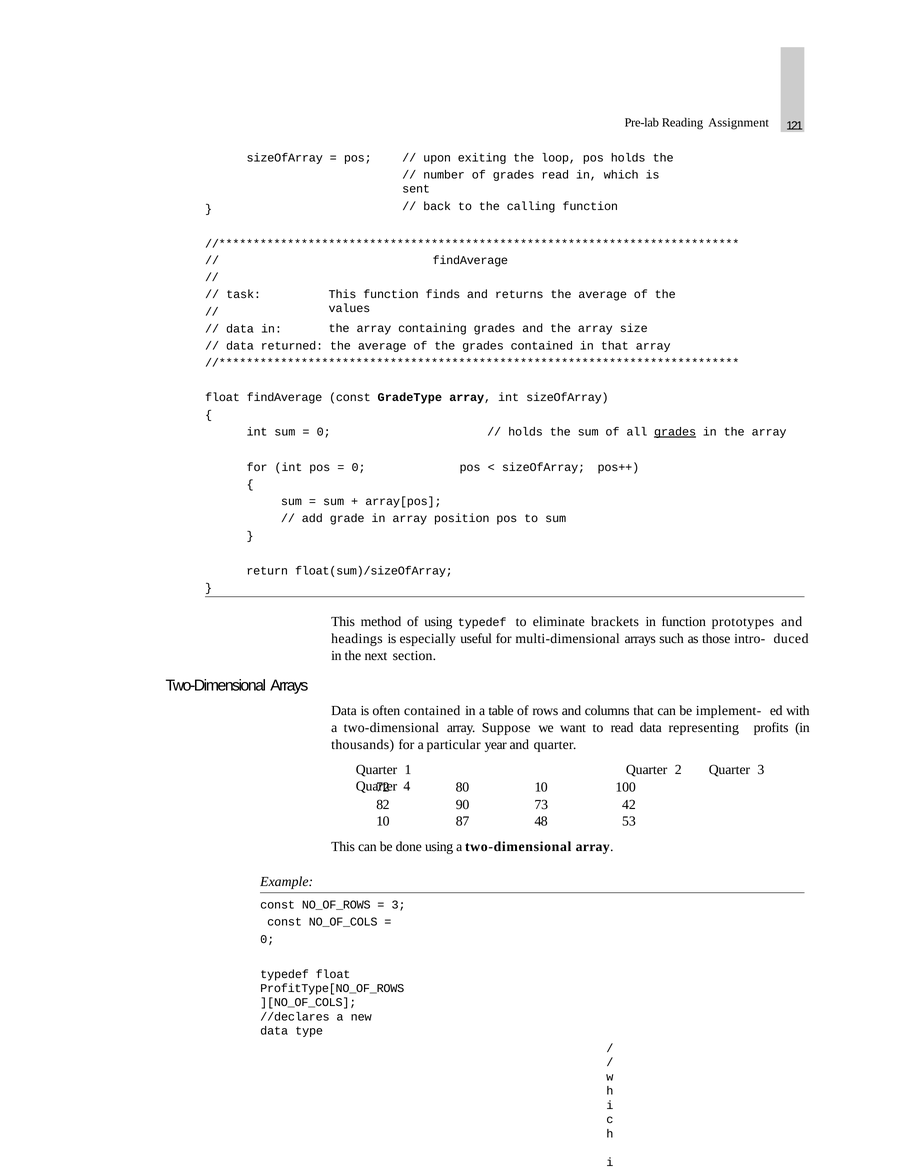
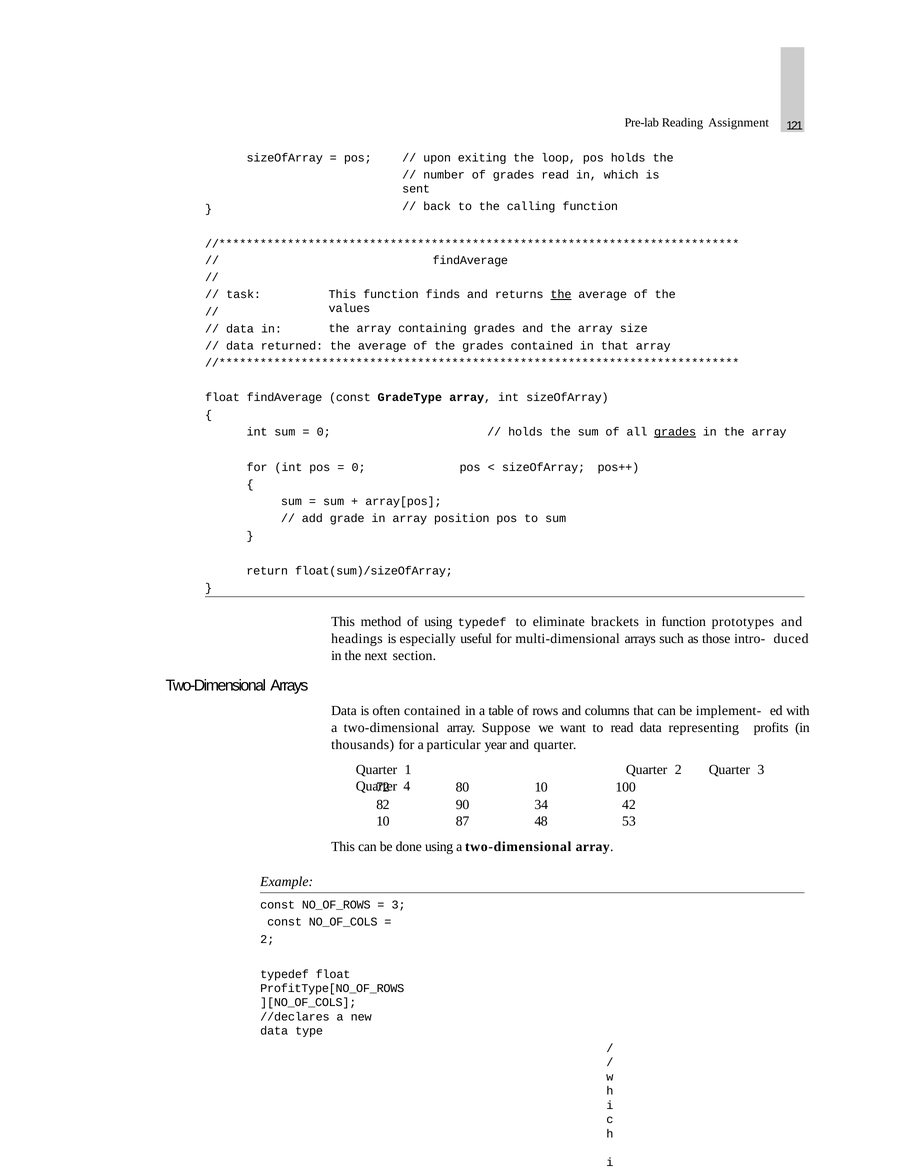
the underline: none -> present (561, 294)
73: 73 -> 34 (541, 805)
0: 0 -> 2 (267, 939)
